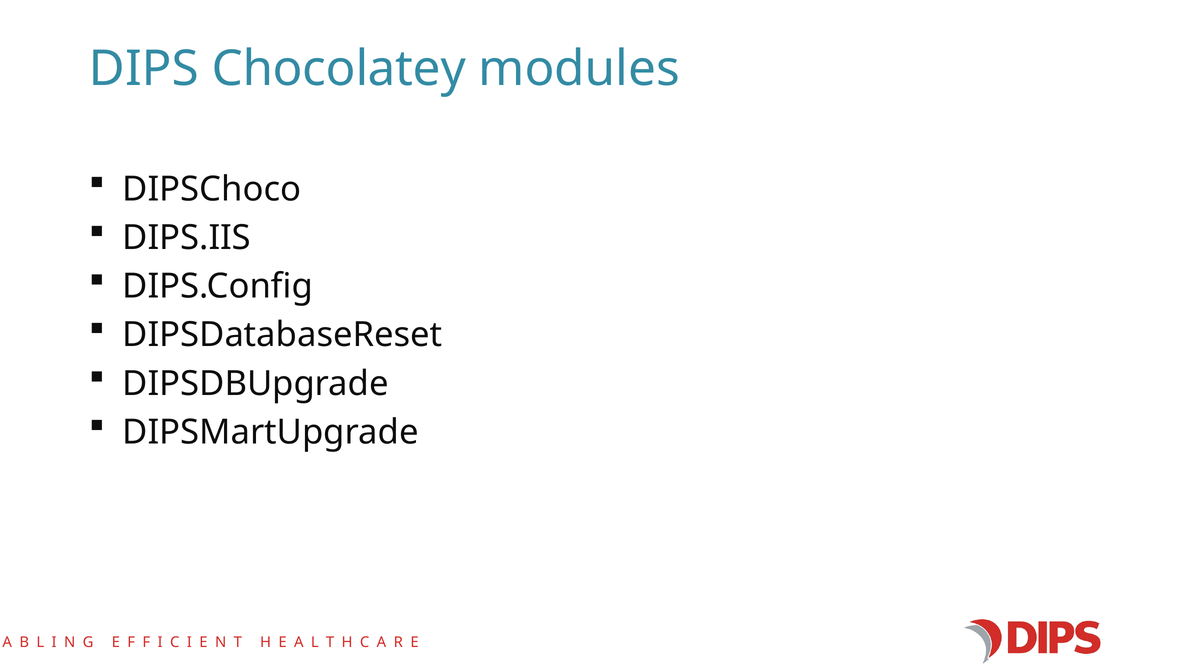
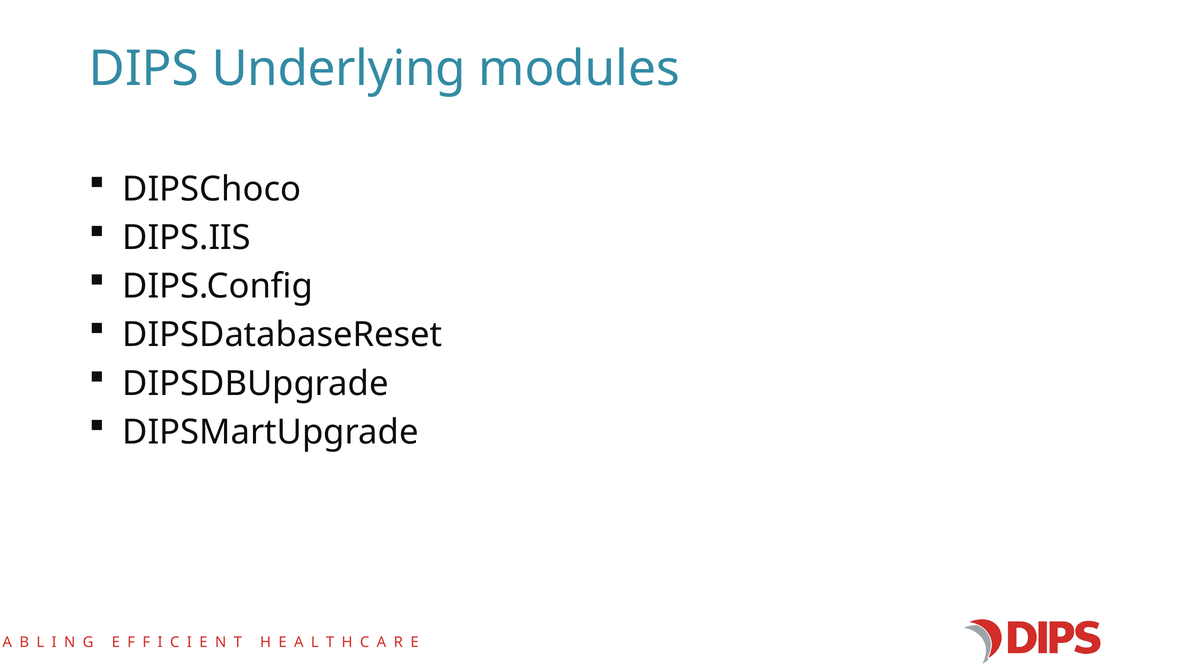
Chocolatey: Chocolatey -> Underlying (339, 69)
